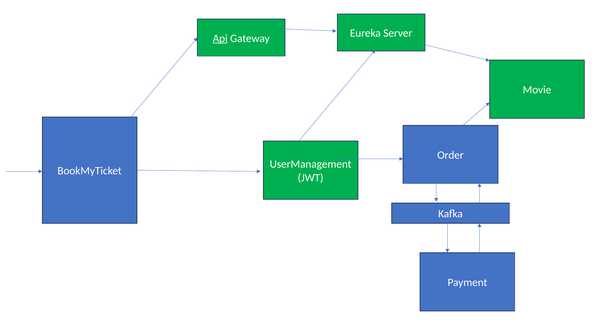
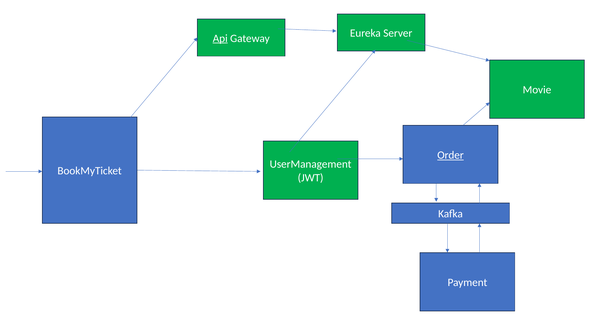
Order underline: none -> present (451, 155)
